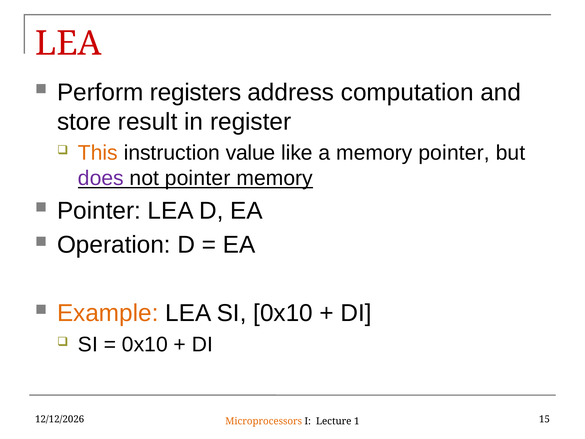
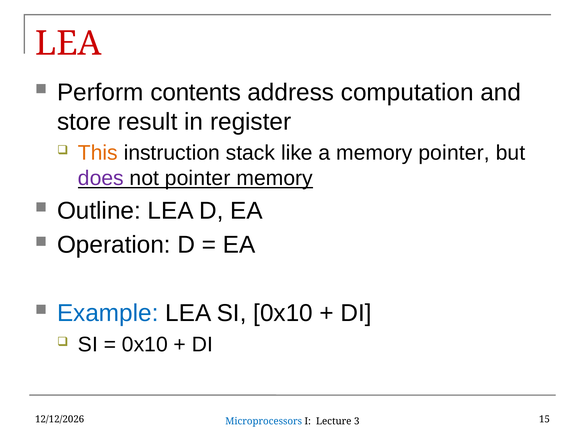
registers: registers -> contents (196, 92)
value: value -> stack (250, 153)
Pointer: Pointer -> Outline (99, 211)
Example colour: orange -> blue (108, 313)
Microprocessors colour: orange -> blue (264, 421)
1: 1 -> 3 (357, 421)
